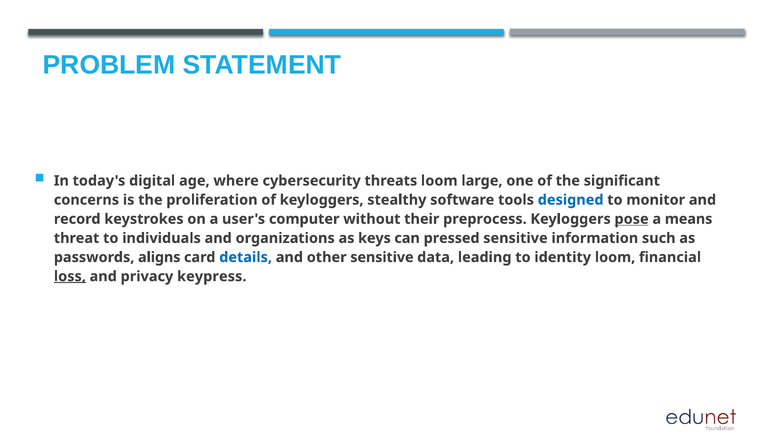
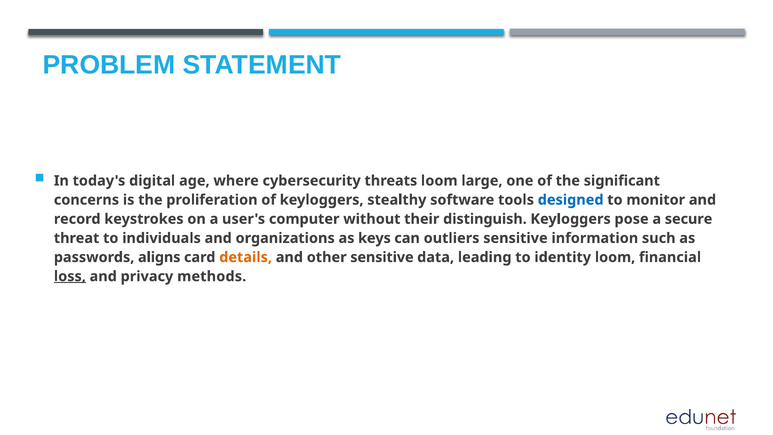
preprocess: preprocess -> distinguish (485, 219)
pose underline: present -> none (632, 219)
means: means -> secure (689, 219)
pressed: pressed -> outliers (452, 238)
details colour: blue -> orange (246, 257)
keypress: keypress -> methods (212, 276)
